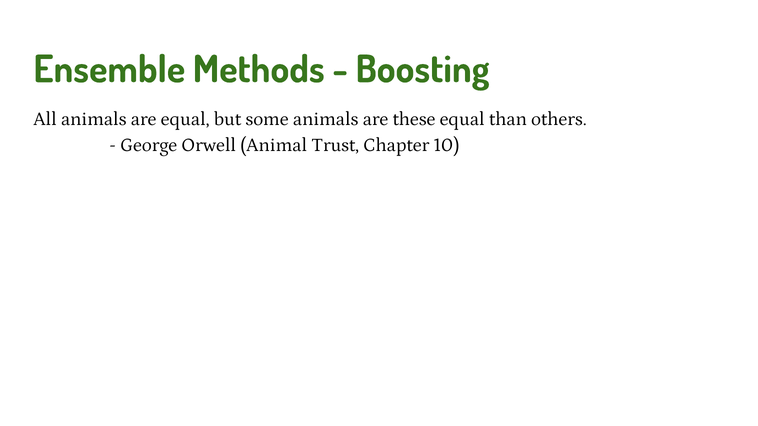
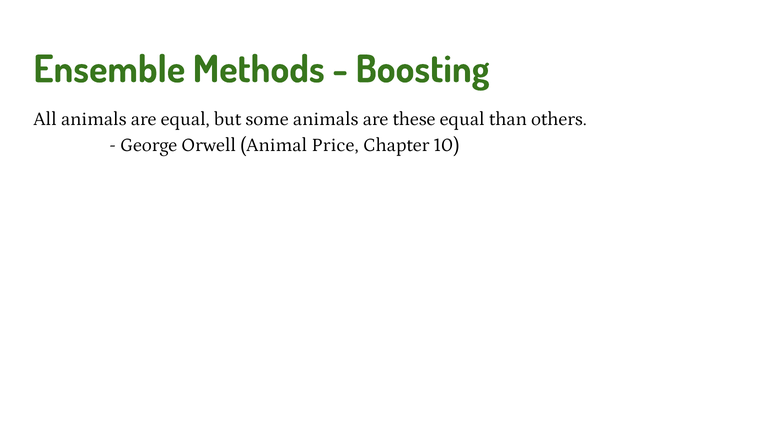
Trust: Trust -> Price (335, 145)
